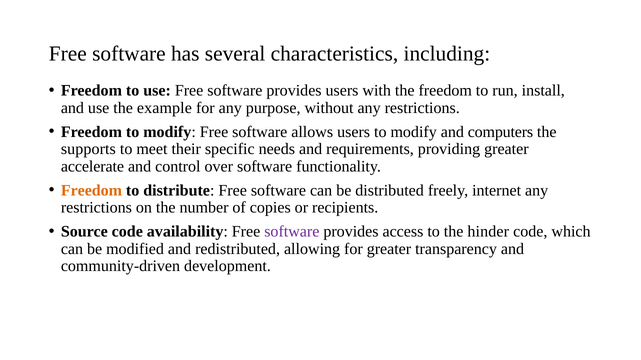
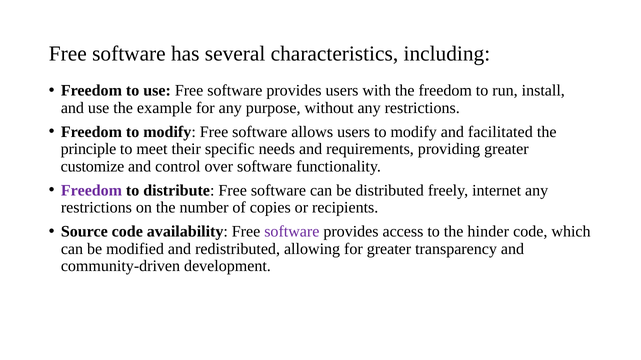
computers: computers -> facilitated (500, 132)
supports: supports -> principle (89, 149)
accelerate: accelerate -> customize (93, 167)
Freedom colour: orange -> purple (91, 191)
